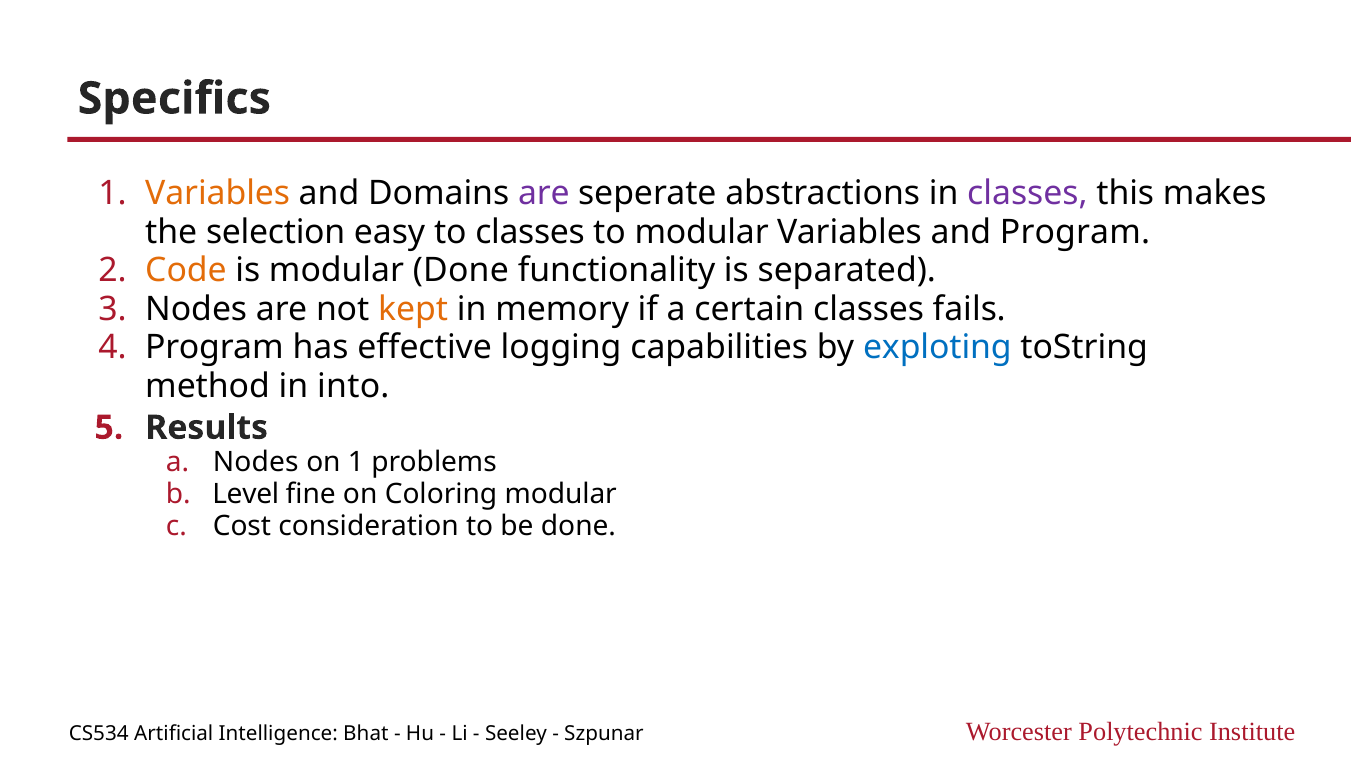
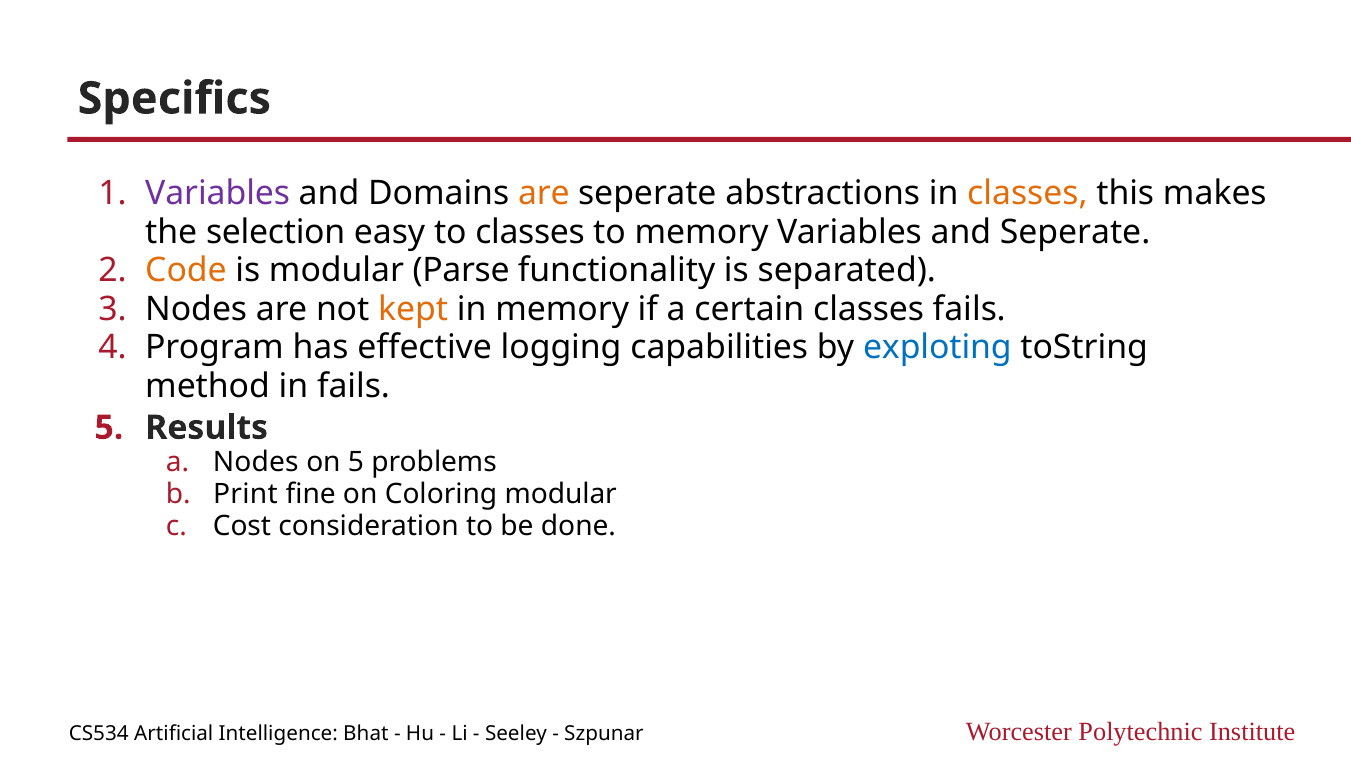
Variables colour: orange -> purple (218, 194)
are colour: purple -> orange (544, 194)
classes colour: purple -> orange (1027, 194)
to modular: modular -> memory (702, 232)
and Program: Program -> Seperate (1075, 232)
modular Done: Done -> Parse (461, 271)
in into: into -> fails (354, 386)
on 1: 1 -> 5 (356, 462)
Level: Level -> Print (245, 494)
